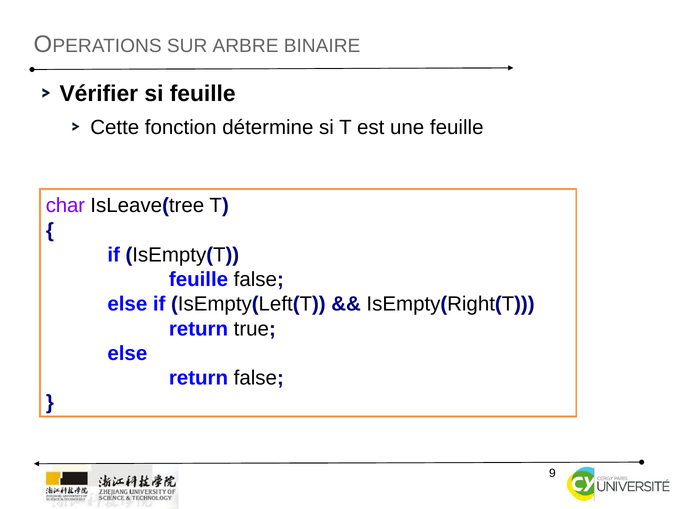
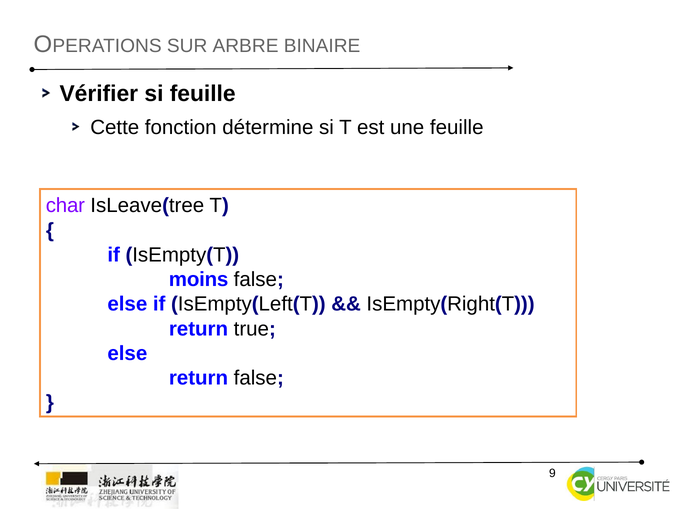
feuille: feuille -> moins (199, 279)
